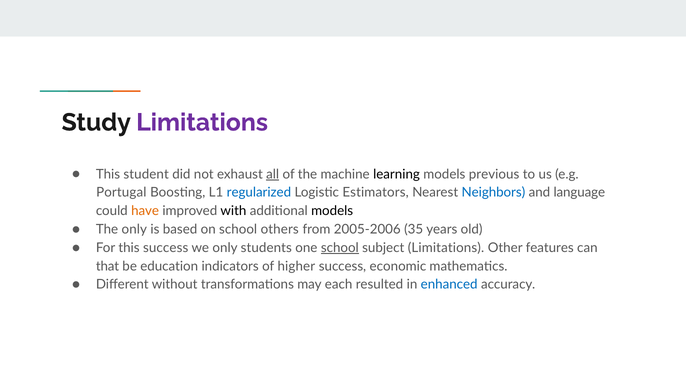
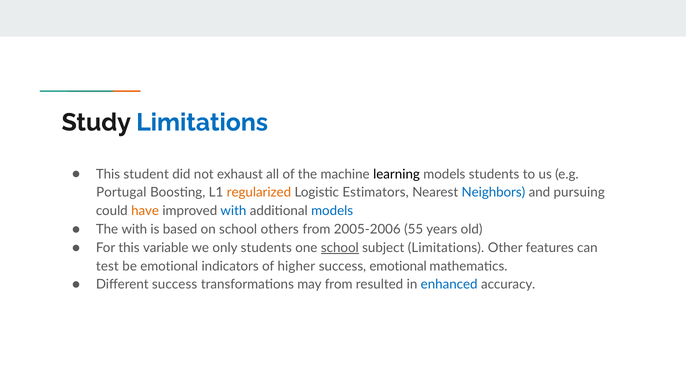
Limitations colour: purple -> blue (202, 122)
all underline: present -> none (273, 174)
models previous: previous -> students (494, 174)
regularized colour: blue -> orange (259, 193)
language: language -> pursuing (579, 193)
with colour: black -> blue (233, 211)
models colour: black -> blue (332, 211)
The only: only -> with (134, 229)
35: 35 -> 55 (414, 229)
this success: success -> variable (166, 248)
that: that -> test (107, 266)
be education: education -> emotional (169, 266)
success economic: economic -> emotional (398, 266)
Different without: without -> success (175, 285)
may each: each -> from (339, 285)
